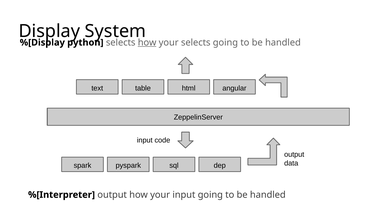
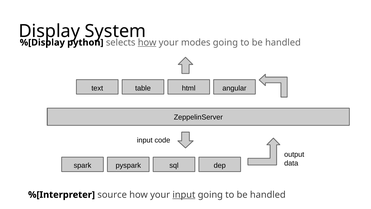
your selects: selects -> modes (196, 42)
%[Interpreter output: output -> source (112, 194)
input underline: none -> present (184, 194)
